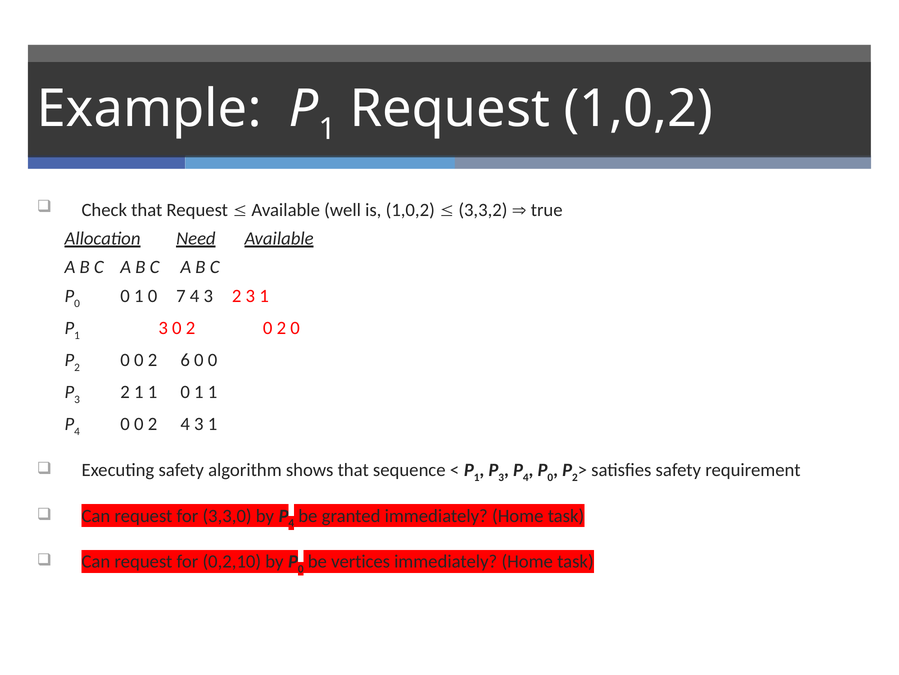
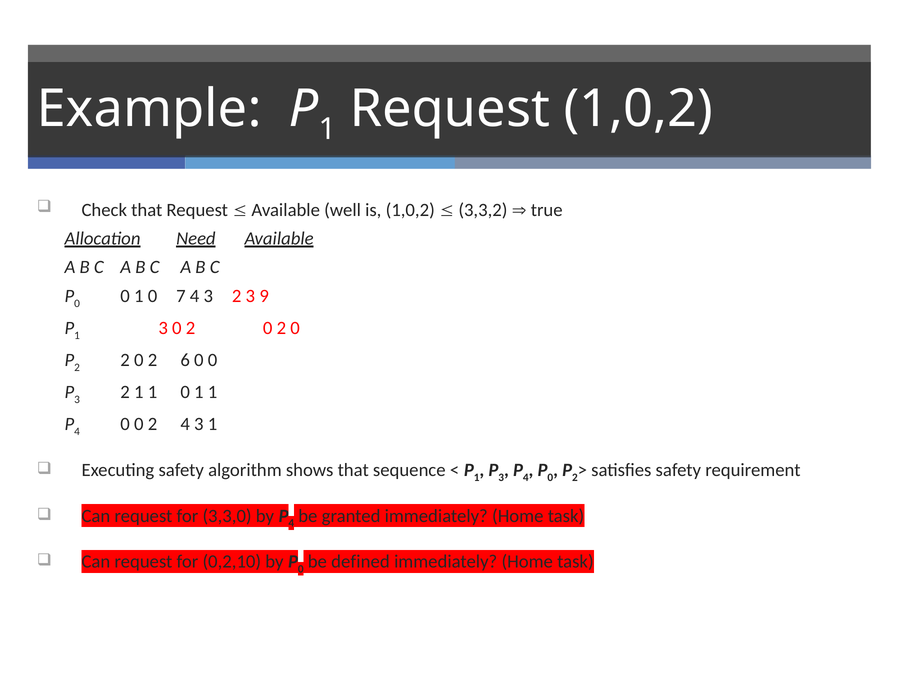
2 3 1: 1 -> 9 (264, 296)
0: 0 -> 2 (125, 360)
vertices: vertices -> defined (360, 561)
